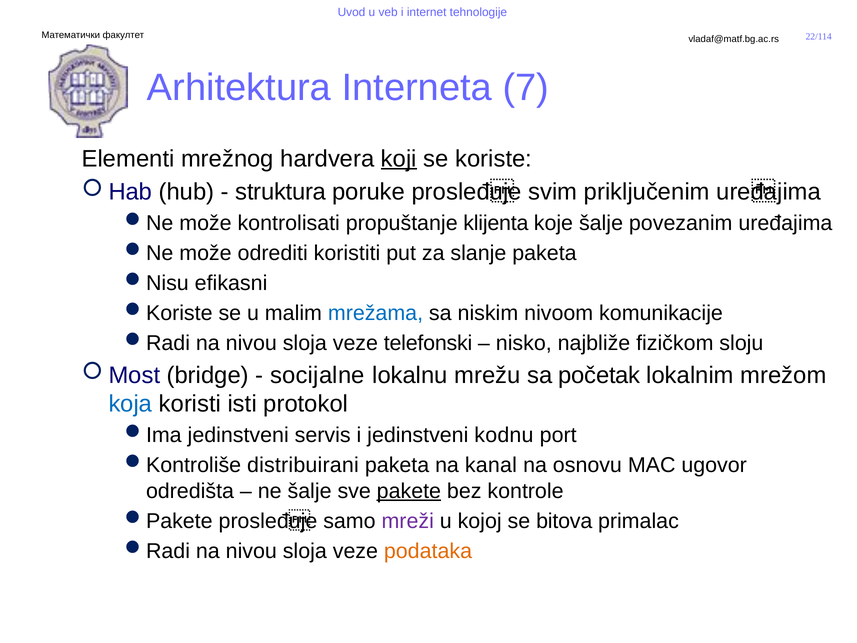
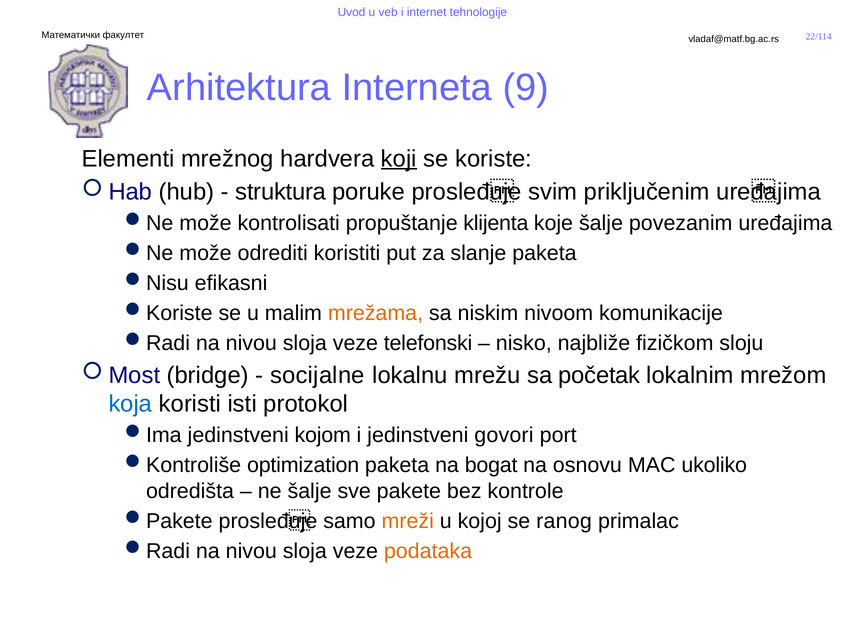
7: 7 -> 9 (526, 87)
mrežama colour: blue -> orange (376, 313)
servis: servis -> kojom (323, 435)
kodnu: kodnu -> govori (504, 435)
distribuirani: distribuirani -> optimization (303, 465)
kanal: kanal -> bogat (491, 465)
ugovor: ugovor -> ukoliko (714, 465)
pakete underline: present -> none (409, 491)
mreži colour: purple -> orange (408, 521)
bitova: bitova -> ranog (564, 521)
